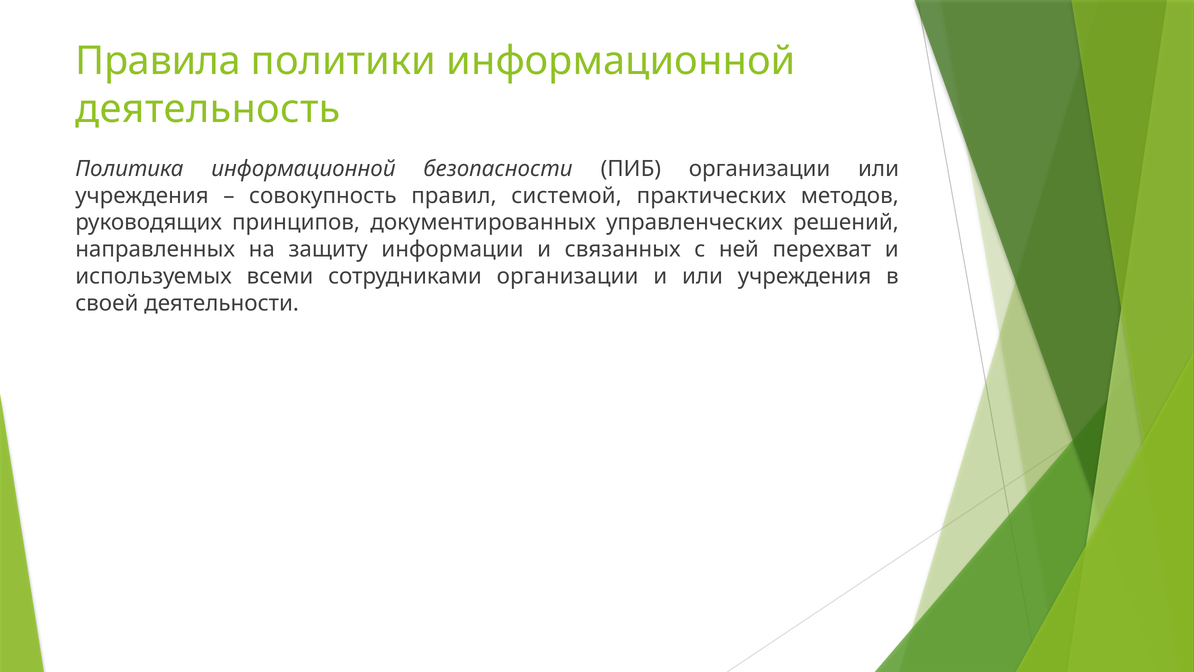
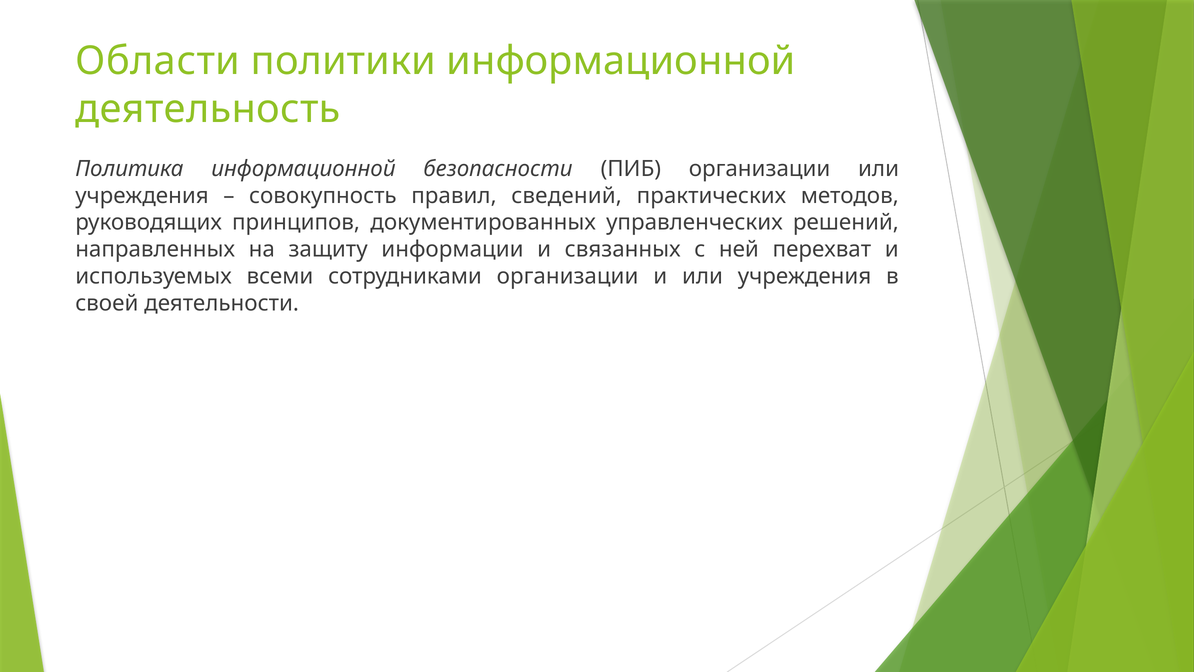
Правила: Правила -> Области (158, 61)
системой: системой -> сведений (567, 196)
